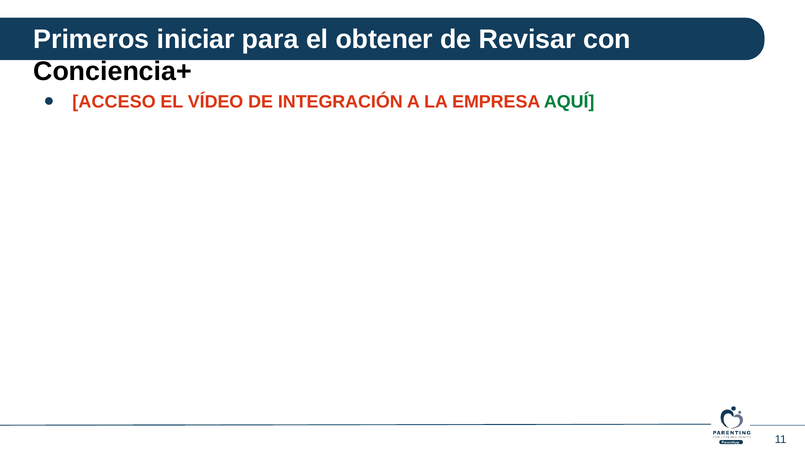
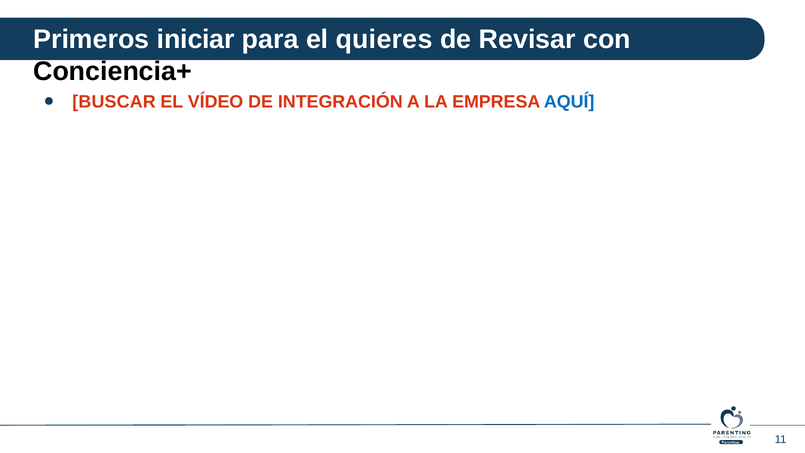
obtener: obtener -> quieres (384, 39)
ACCESO: ACCESO -> BUSCAR (114, 102)
AQUÍ colour: green -> blue (569, 102)
